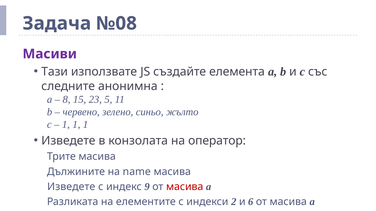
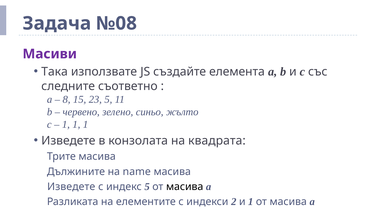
Тази: Тази -> Така (55, 72)
анонимна: анонимна -> съответно (128, 86)
оператор: оператор -> квадрата (217, 141)
индекс 9: 9 -> 5 (147, 187)
масива colour: red -> black (185, 187)
и 6: 6 -> 1 (251, 202)
